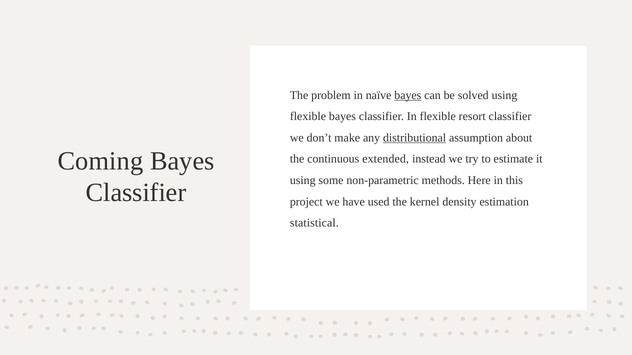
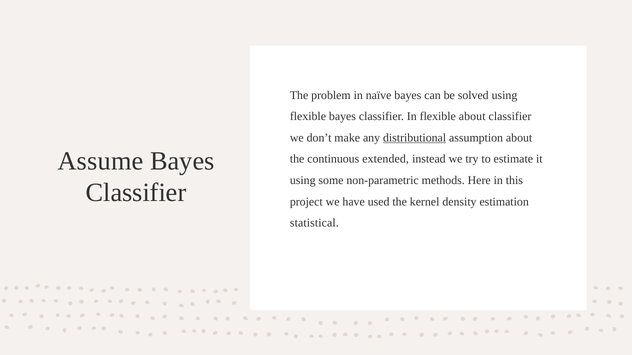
bayes underline: present -> none (408, 95)
flexible resort: resort -> about (472, 117)
Coming: Coming -> Assume (101, 161)
